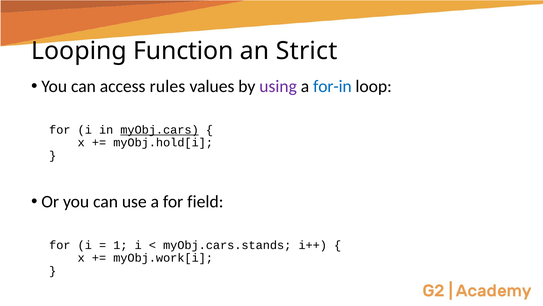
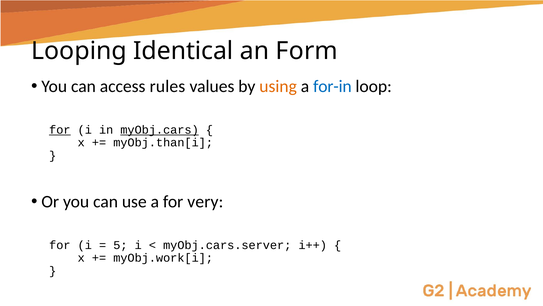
Function: Function -> Identical (183, 51)
Strict: Strict -> Form (307, 51)
using colour: purple -> orange (278, 86)
for underline: none -> present (60, 130)
myObj.hold[i: myObj.hold[i -> myObj.than[i (163, 142)
field: field -> very (205, 201)
1: 1 -> 5 (120, 245)
myObj.cars.stands: myObj.cars.stands -> myObj.cars.server (227, 245)
